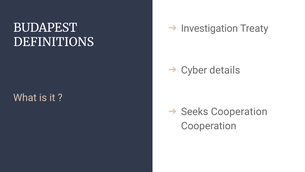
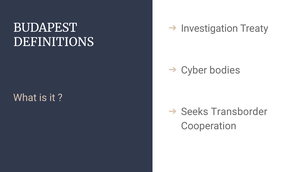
details: details -> bodies (225, 70)
Seeks Cooperation: Cooperation -> Transborder (239, 112)
